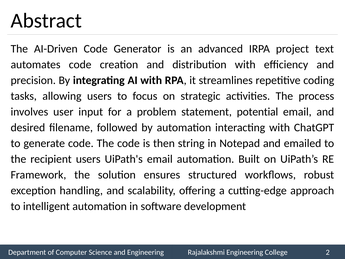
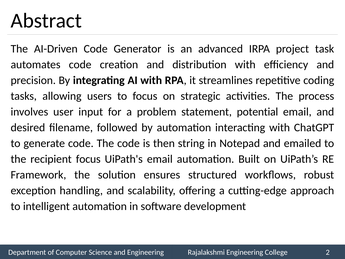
text: text -> task (325, 49)
recipient users: users -> focus (88, 159)
